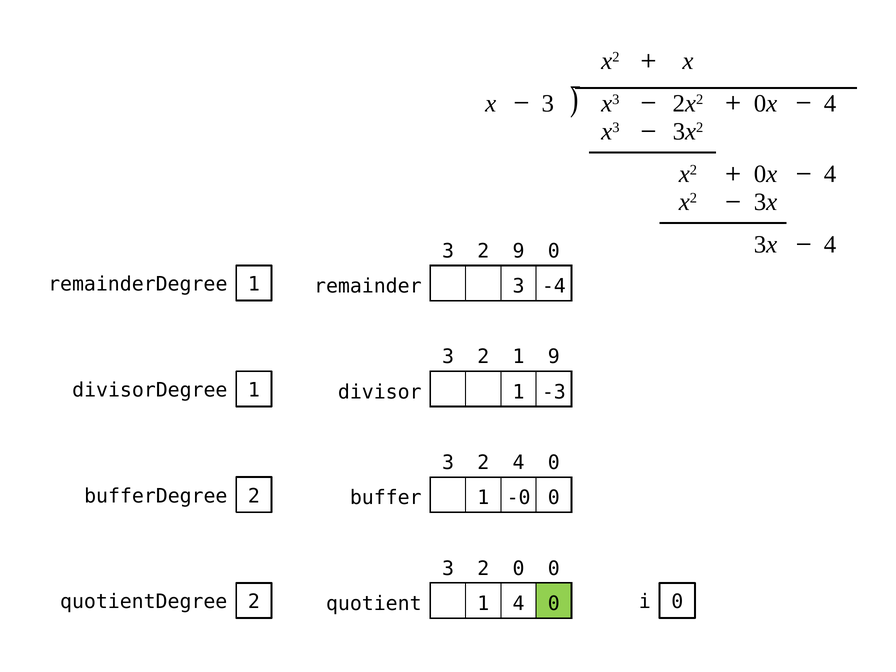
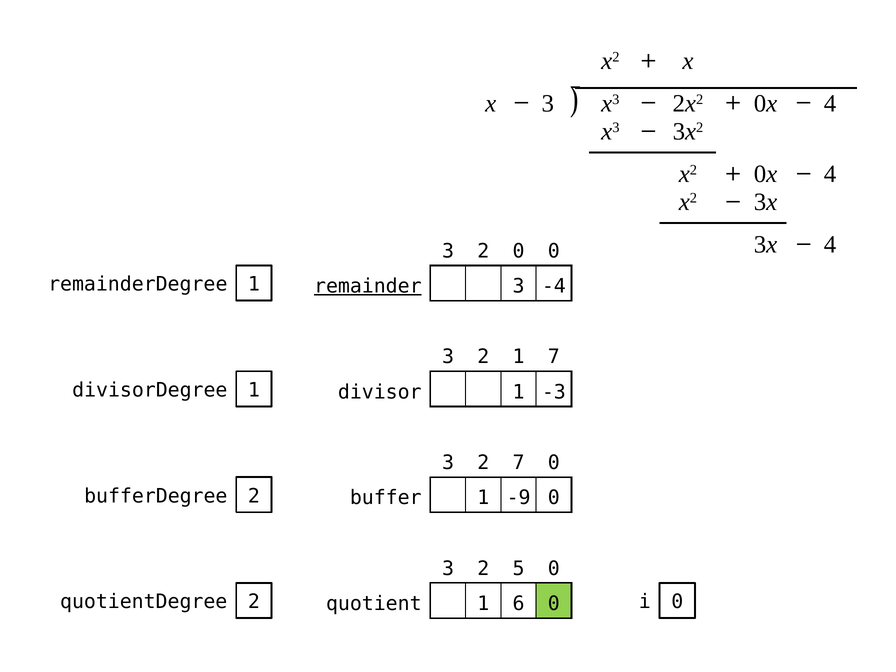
2 9: 9 -> 0 (519, 251)
remainder underline: none -> present (368, 286)
1 9: 9 -> 7 (554, 357)
2 4: 4 -> 7 (519, 463)
-0: -0 -> -9 (519, 498)
2 0: 0 -> 5 (519, 568)
1 4: 4 -> 6 (519, 604)
